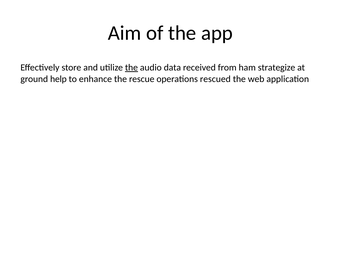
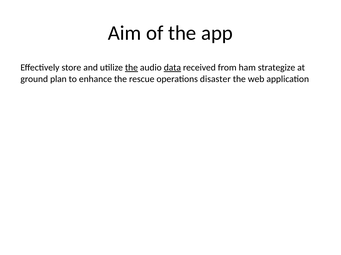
data underline: none -> present (172, 68)
help: help -> plan (58, 79)
rescued: rescued -> disaster (215, 79)
